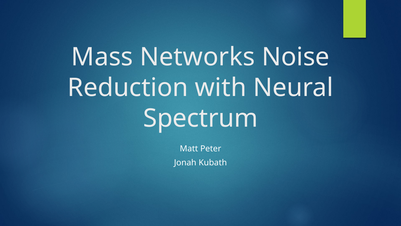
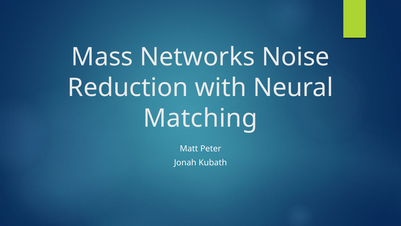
Spectrum: Spectrum -> Matching (200, 118)
